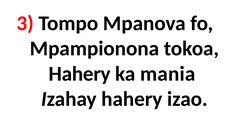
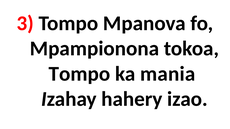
Hahery: Hahery -> Tompo (79, 74)
